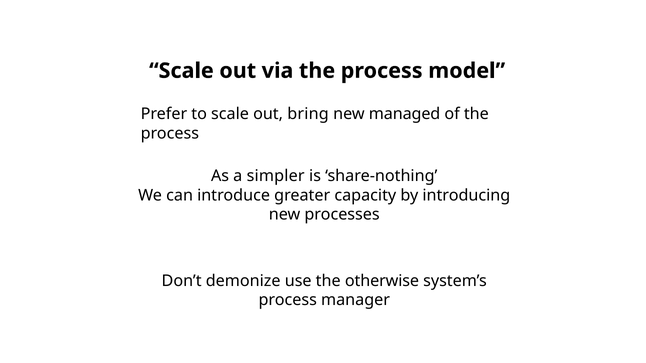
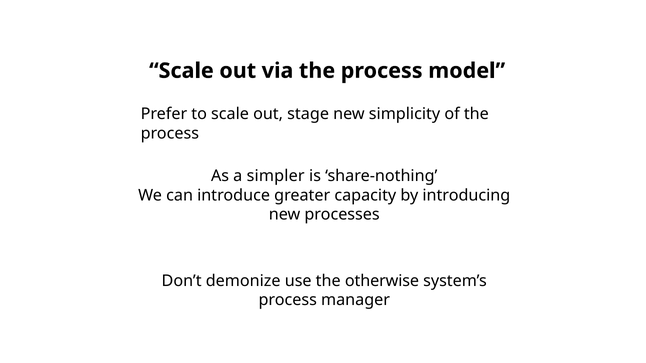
bring: bring -> stage (308, 114)
managed: managed -> simplicity (405, 114)
